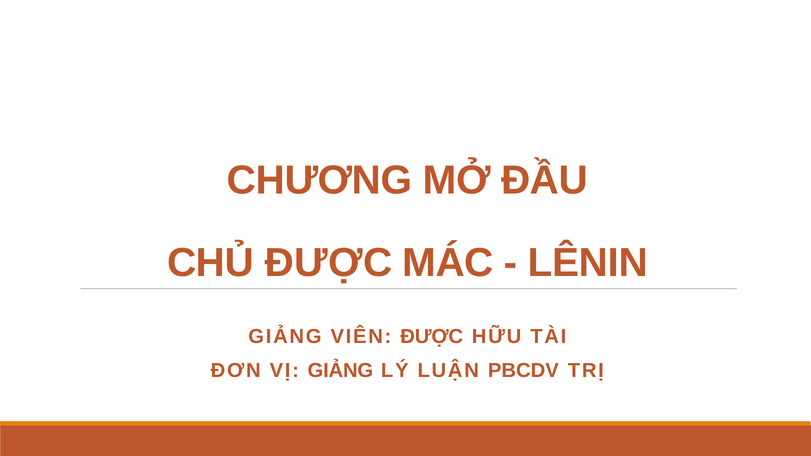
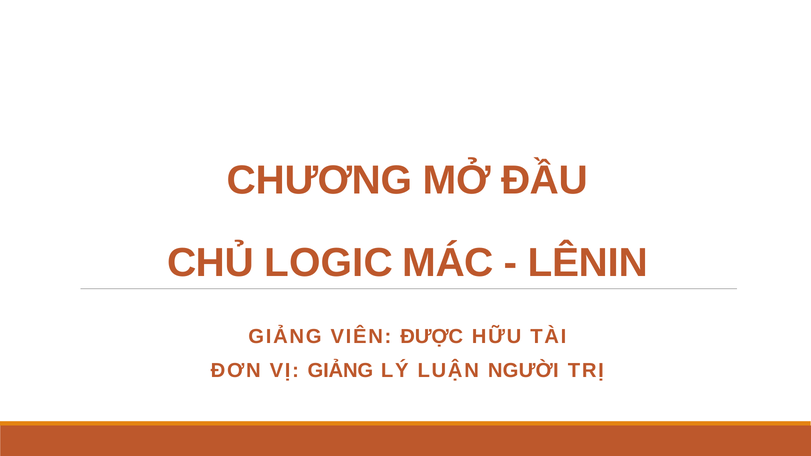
CHỦ ĐƯỢC: ĐƯỢC -> LOGIC (329, 263)
PBCDV: PBCDV -> NGƯỜI (523, 371)
